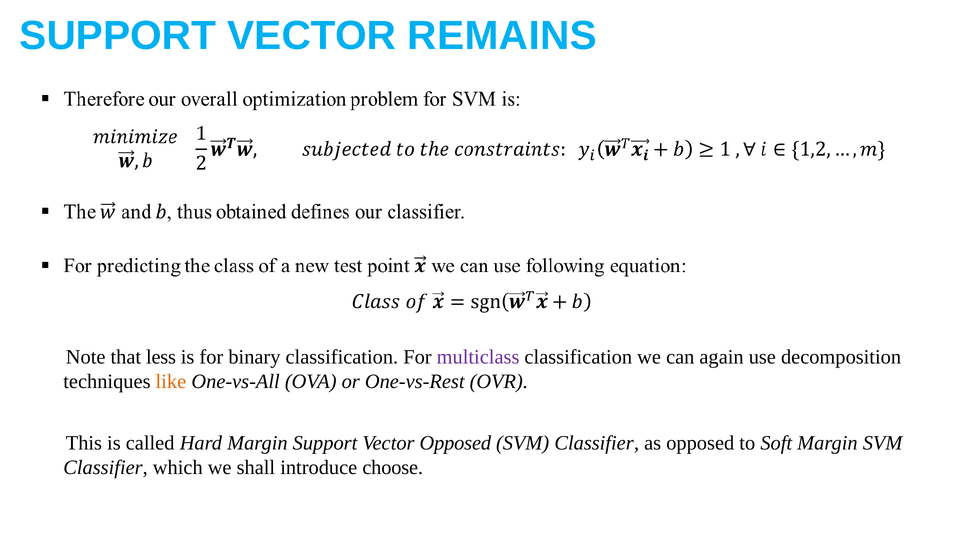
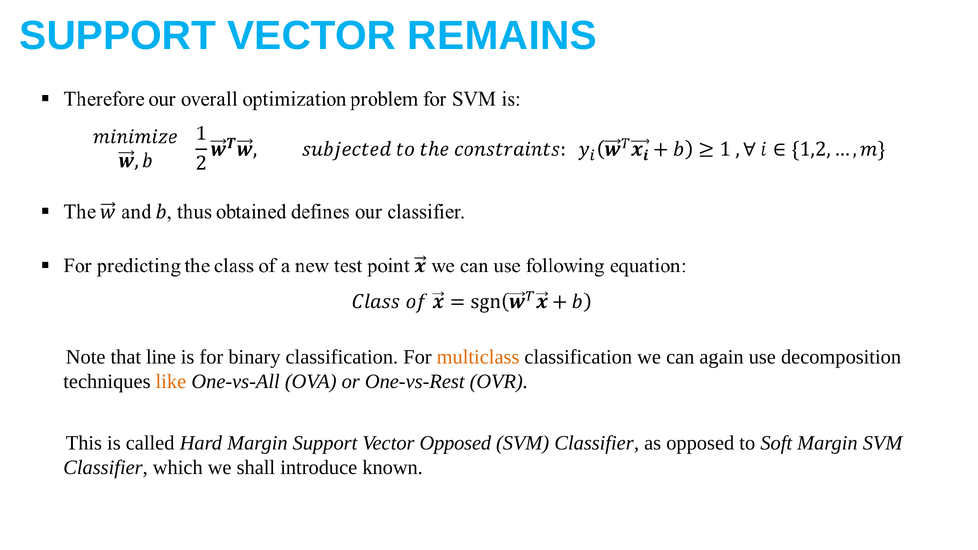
less: less -> line (161, 357)
multiclass colour: purple -> orange (478, 357)
choose: choose -> known (393, 468)
